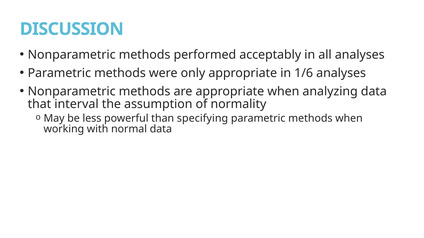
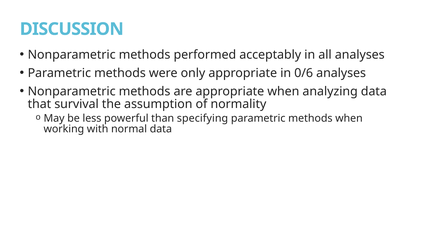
1/6: 1/6 -> 0/6 (304, 73)
interval: interval -> survival (77, 104)
